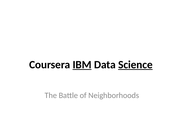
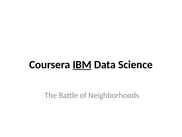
Science underline: present -> none (135, 64)
